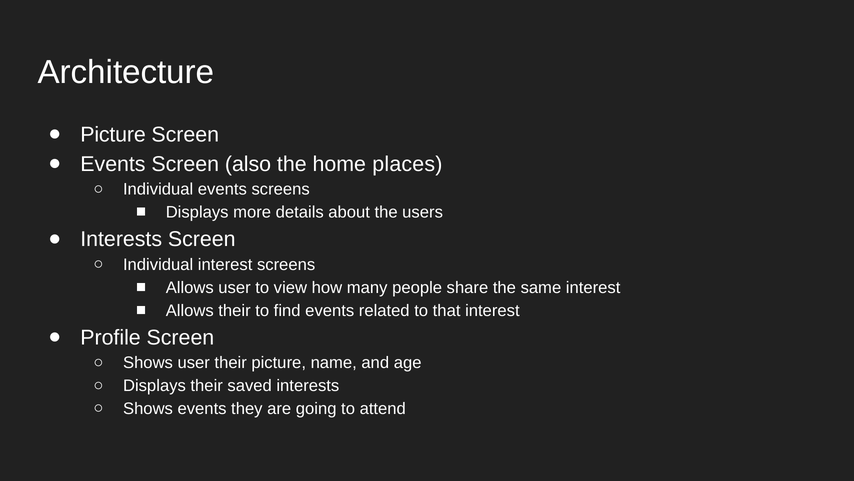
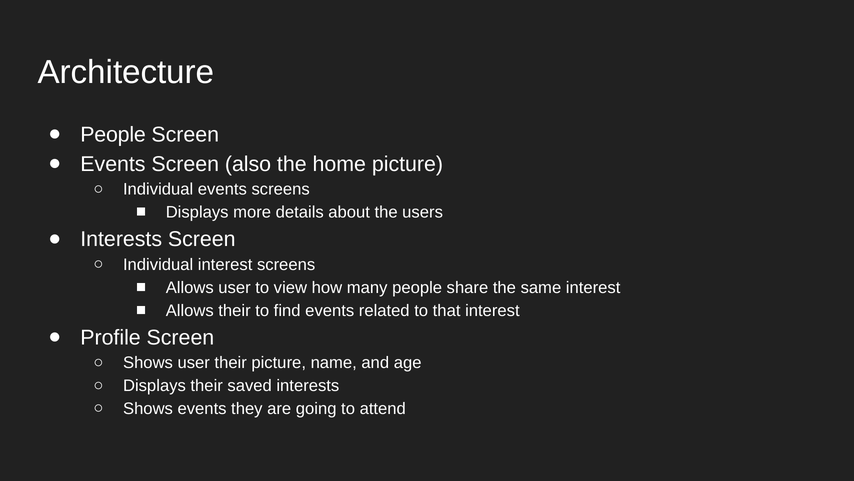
Picture: Picture -> People (113, 134)
home places: places -> picture (407, 164)
